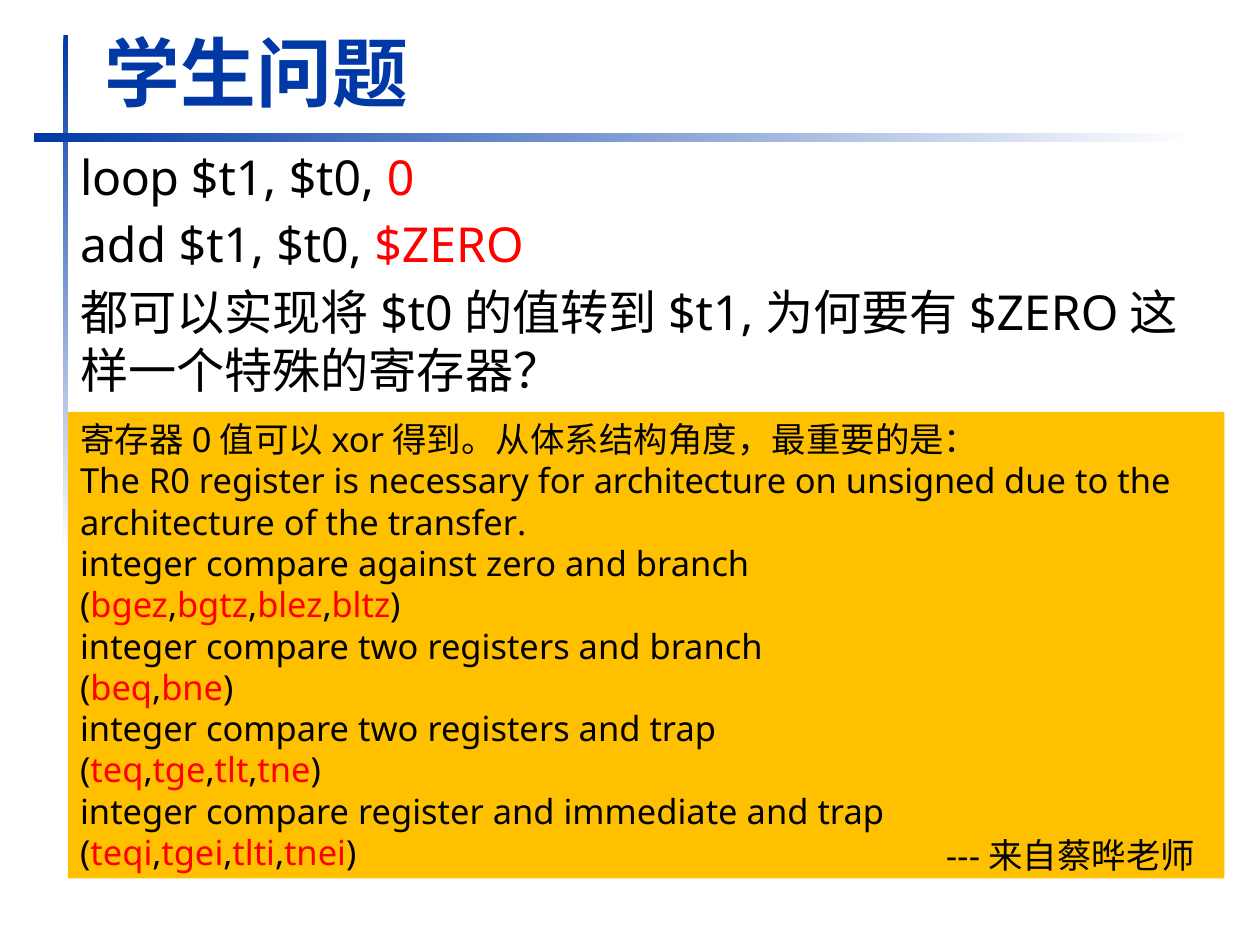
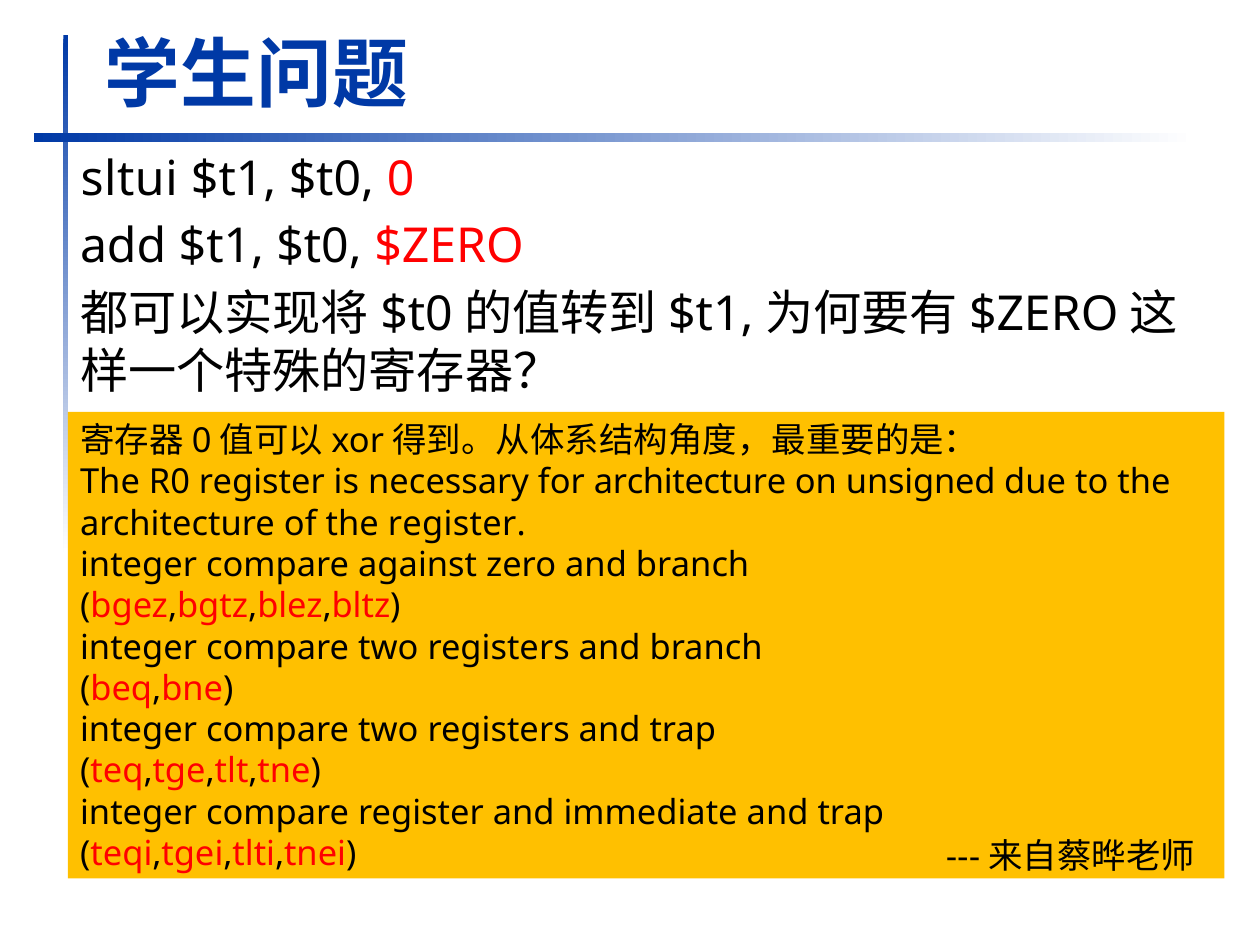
loop: loop -> sltui (129, 179)
the transfer: transfer -> register (457, 524)
